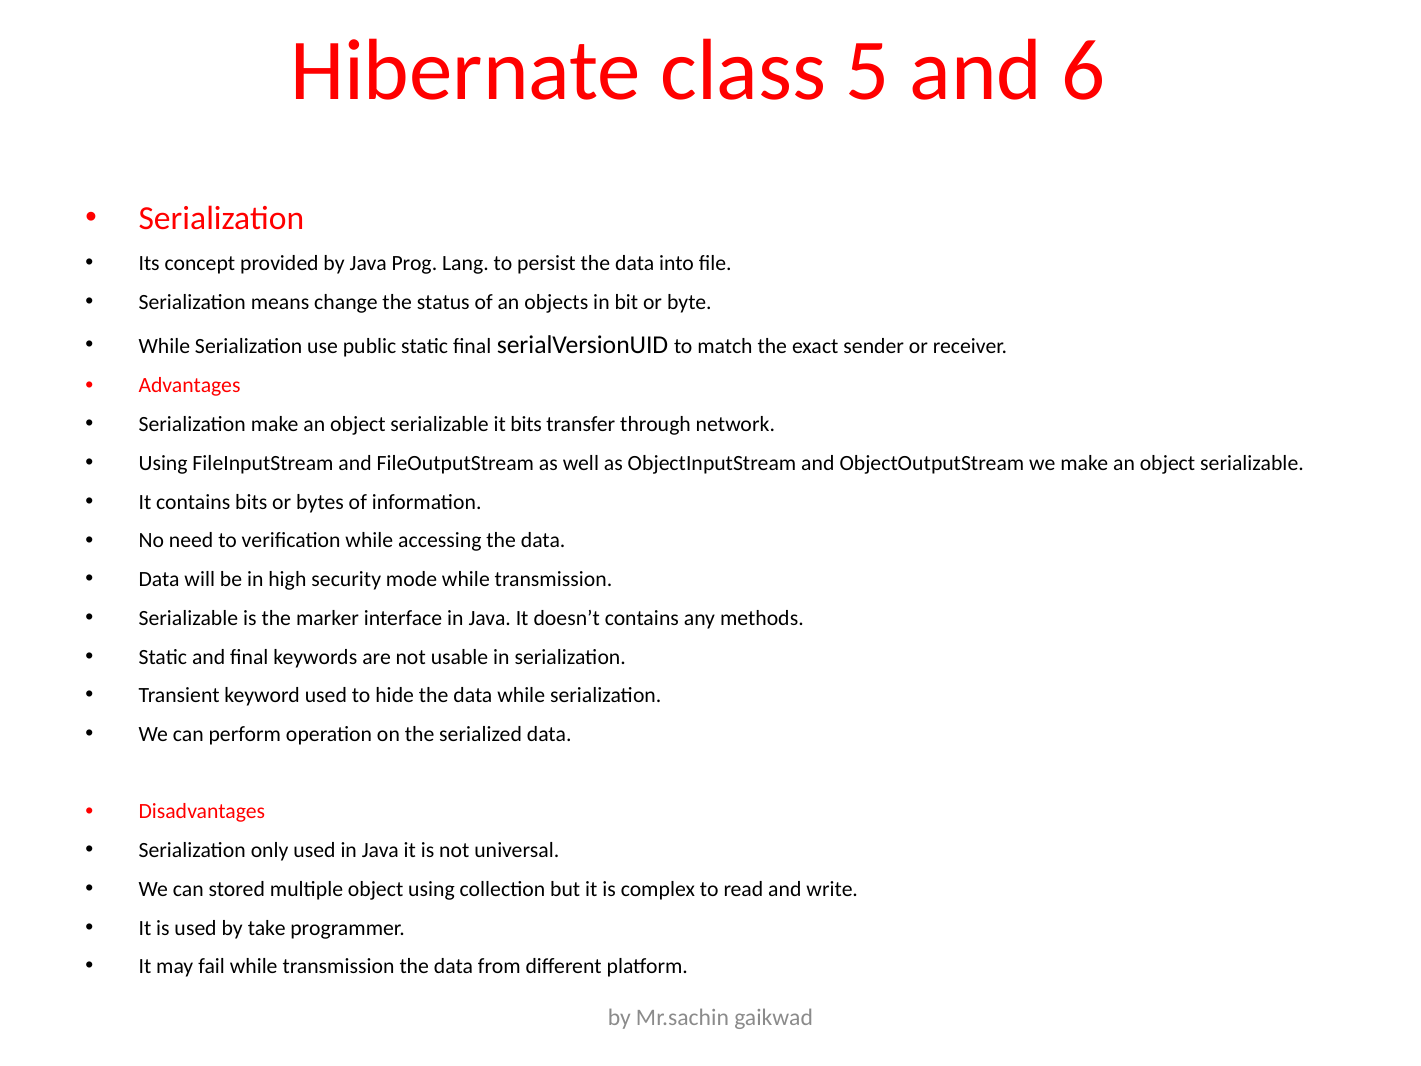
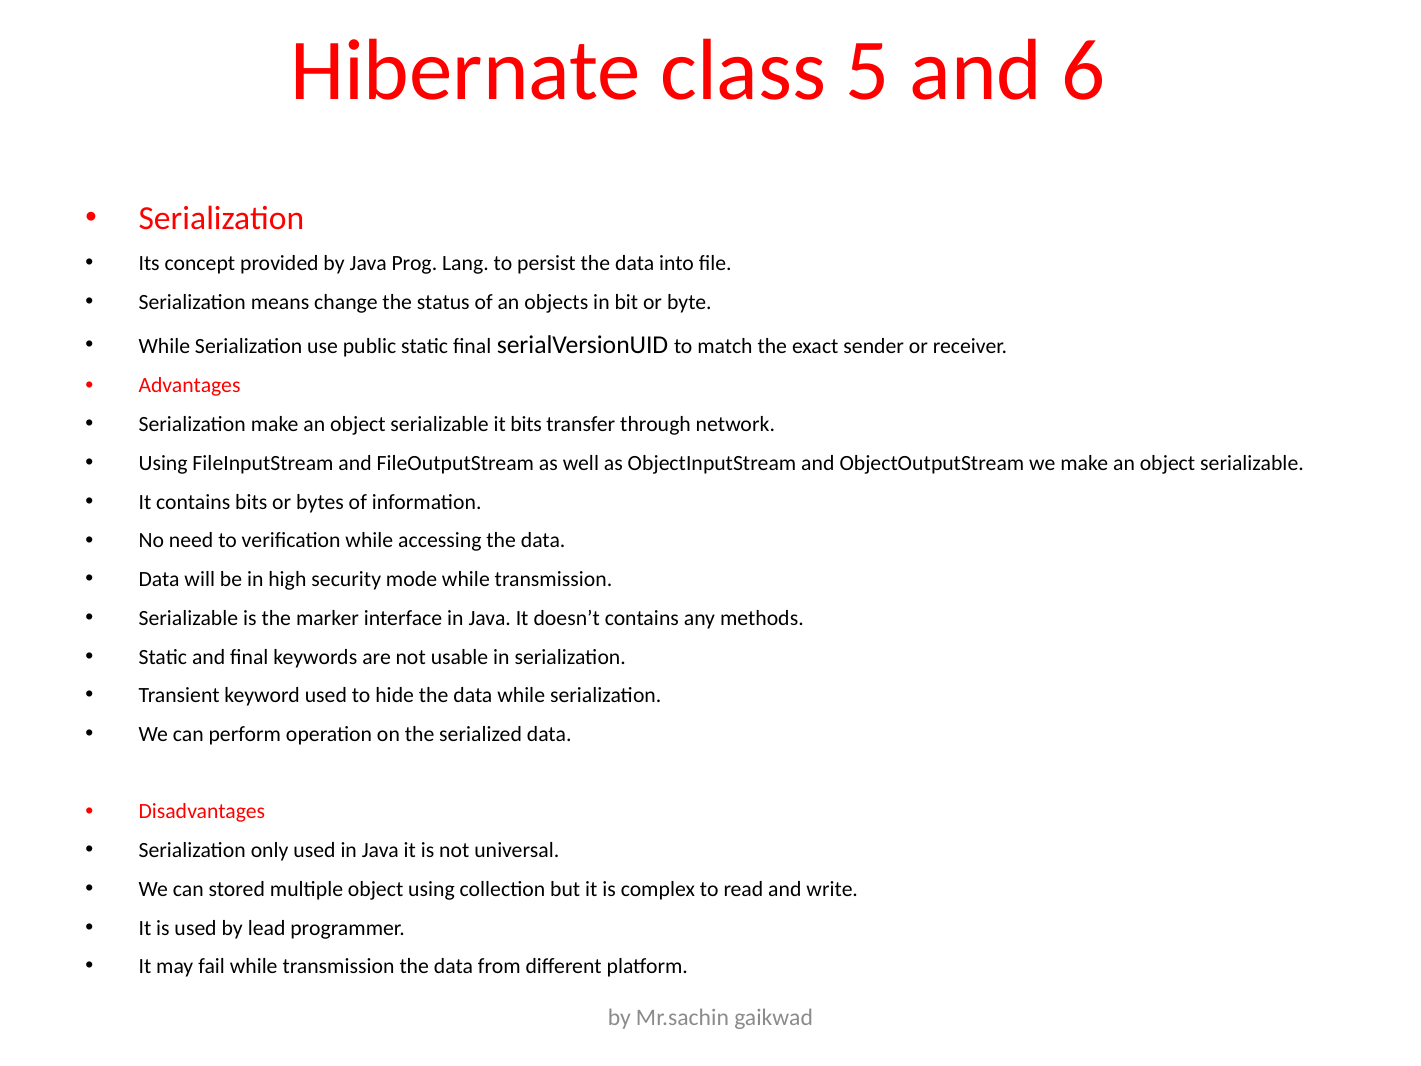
take: take -> lead (267, 928)
